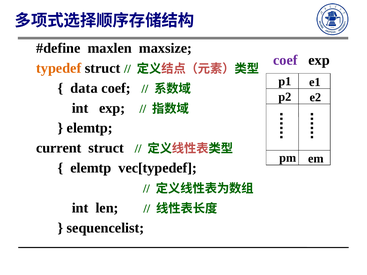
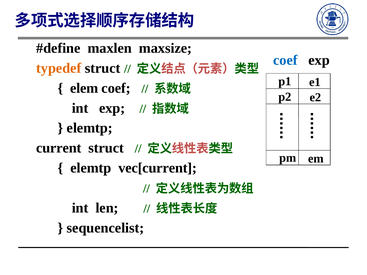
coef colour: purple -> blue (285, 60)
data: data -> elem (84, 88)
vec[typedef: vec[typedef -> vec[current (158, 168)
